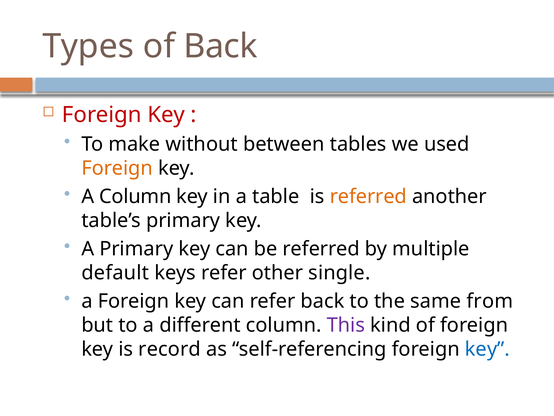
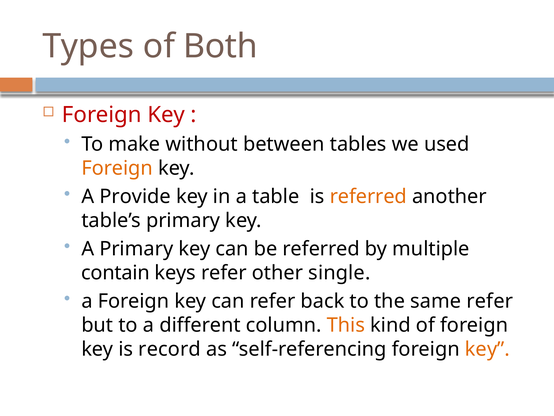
of Back: Back -> Both (220, 46)
A Column: Column -> Provide (135, 196)
default: default -> contain (115, 273)
same from: from -> refer (490, 301)
This colour: purple -> orange (346, 325)
key colour: blue -> orange (487, 349)
